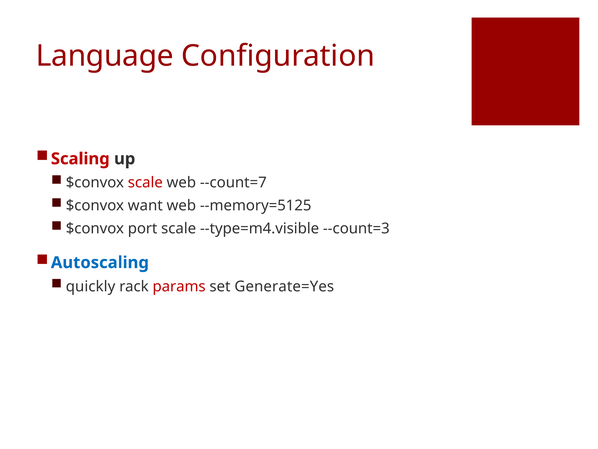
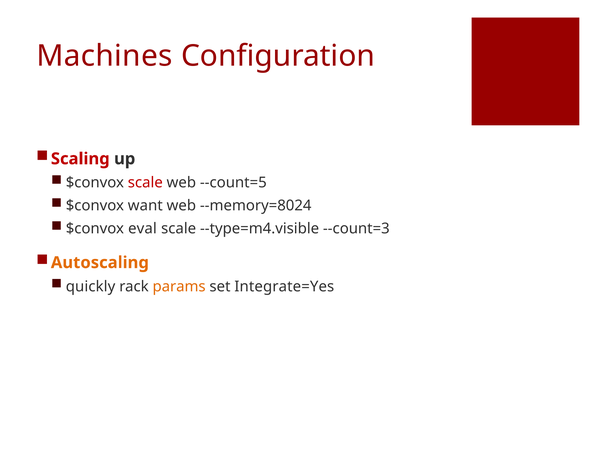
Language: Language -> Machines (104, 56)
--count=7: --count=7 -> --count=5 (233, 182)
--memory=5125: --memory=5125 -> --memory=8024 (256, 205)
port: port -> eval (142, 228)
Autoscaling colour: blue -> orange (100, 262)
params colour: red -> orange (179, 286)
Generate=Yes: Generate=Yes -> Integrate=Yes (284, 286)
